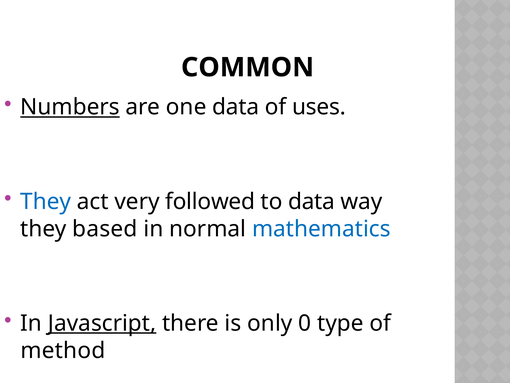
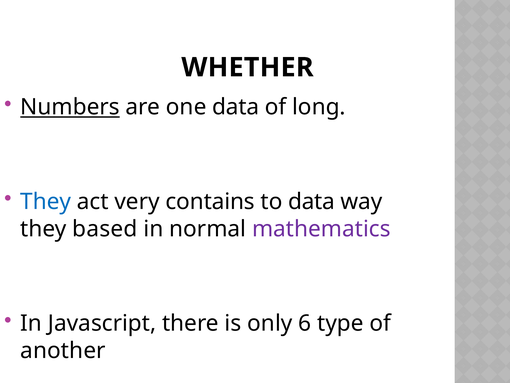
COMMON: COMMON -> WHETHER (247, 67)
uses: uses -> long (319, 107)
followed: followed -> contains (210, 201)
mathematics colour: blue -> purple (321, 229)
Javascript underline: present -> none (102, 323)
0: 0 -> 6 (305, 323)
method: method -> another (63, 350)
